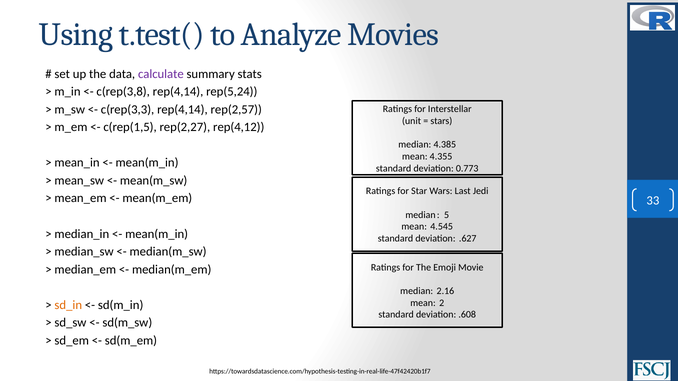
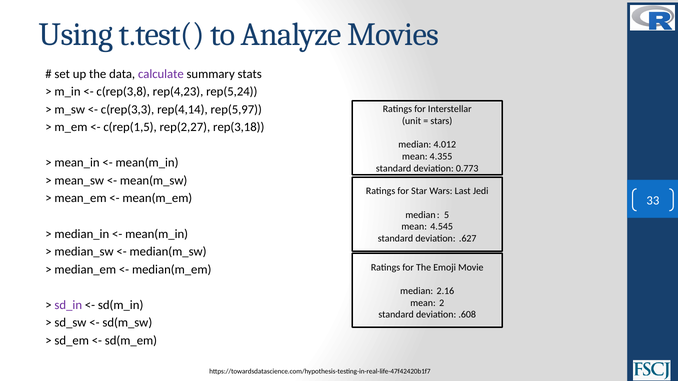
c(rep(3,8 rep(4,14: rep(4,14 -> rep(4,23 (178, 92)
rep(2,57: rep(2,57 -> rep(5,97 (236, 109)
rep(4,12: rep(4,12 -> rep(3,18 (239, 127)
4.385: 4.385 -> 4.012 (445, 145)
sd_in colour: orange -> purple (68, 305)
